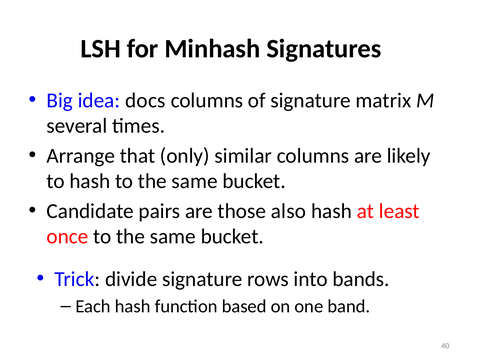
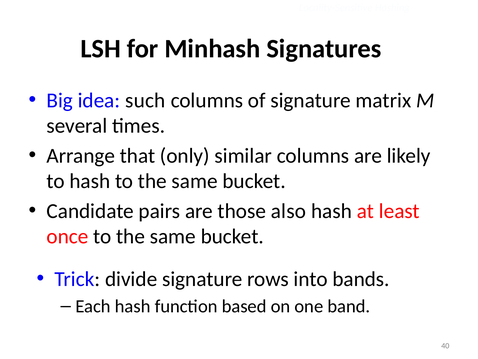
docs: docs -> such (145, 100)
